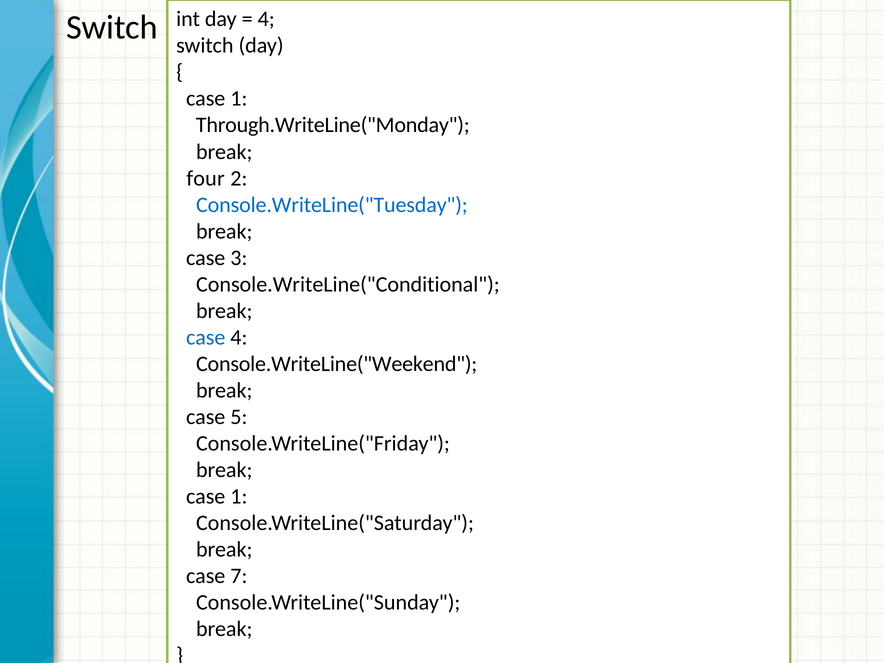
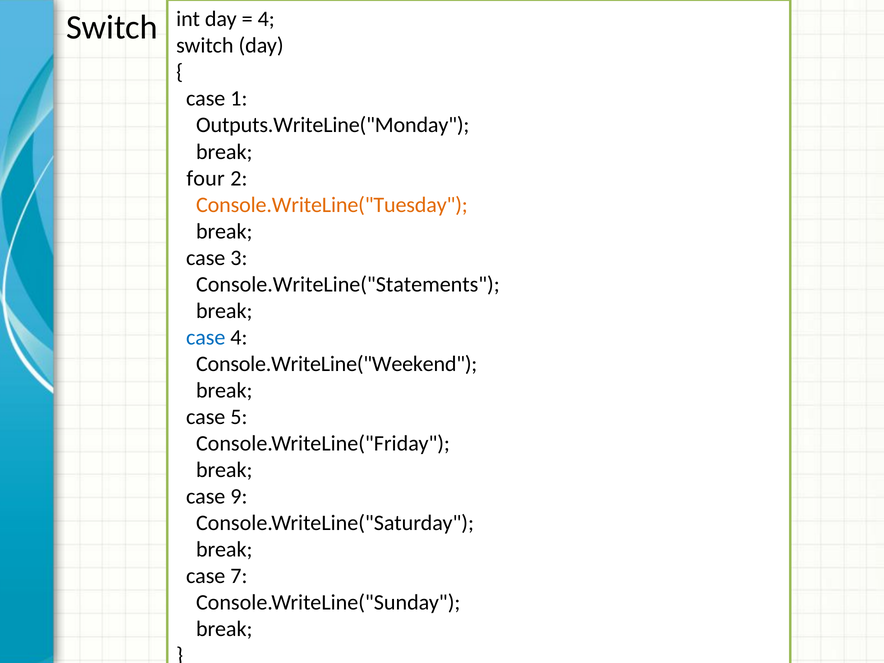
Through.WriteLine("Monday: Through.WriteLine("Monday -> Outputs.WriteLine("Monday (333, 125)
Console.WriteLine("Tuesday colour: blue -> orange (332, 205)
Console.WriteLine("Conditional: Console.WriteLine("Conditional -> Console.WriteLine("Statements (348, 284)
1: 1 -> 9 (239, 496)
